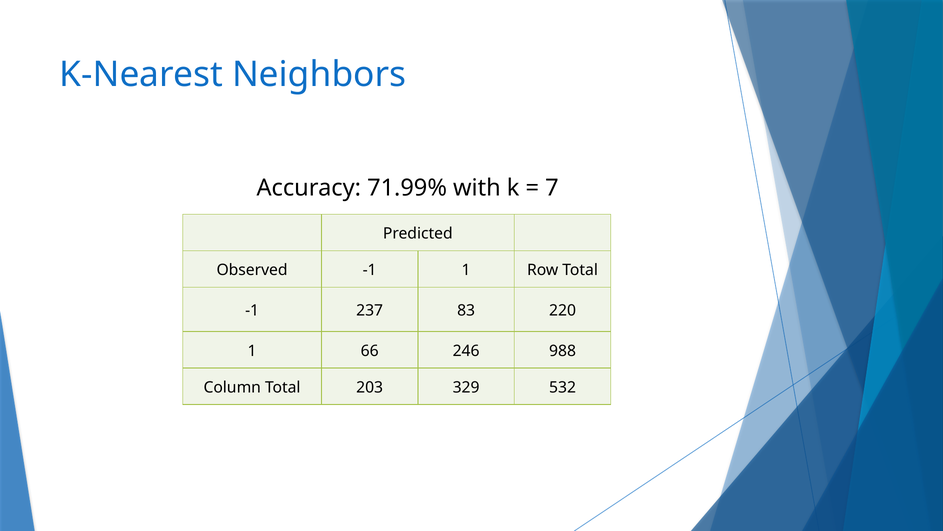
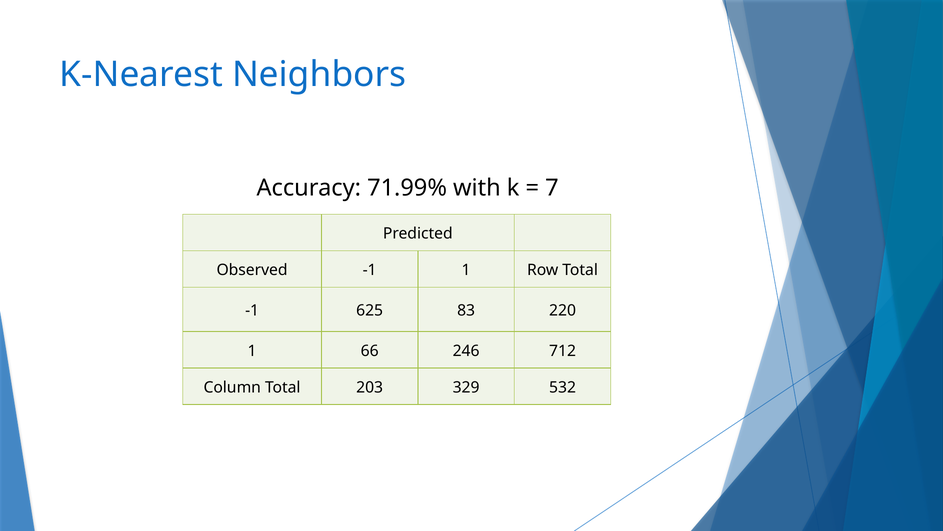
237: 237 -> 625 (370, 310)
988: 988 -> 712 (563, 351)
